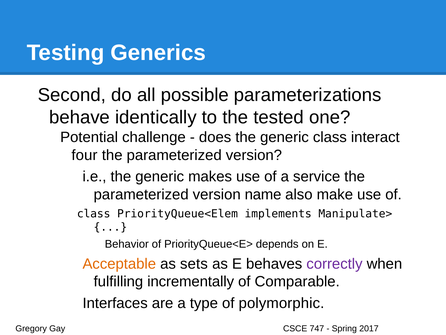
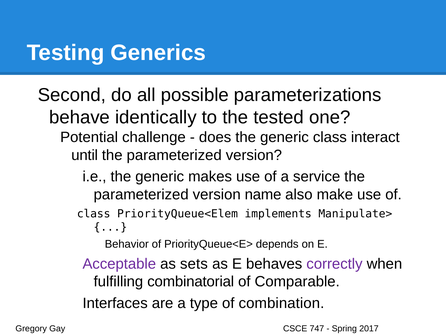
four: four -> until (85, 155)
Acceptable colour: orange -> purple (119, 263)
incrementally: incrementally -> combinatorial (191, 281)
polymorphic: polymorphic -> combination (281, 303)
